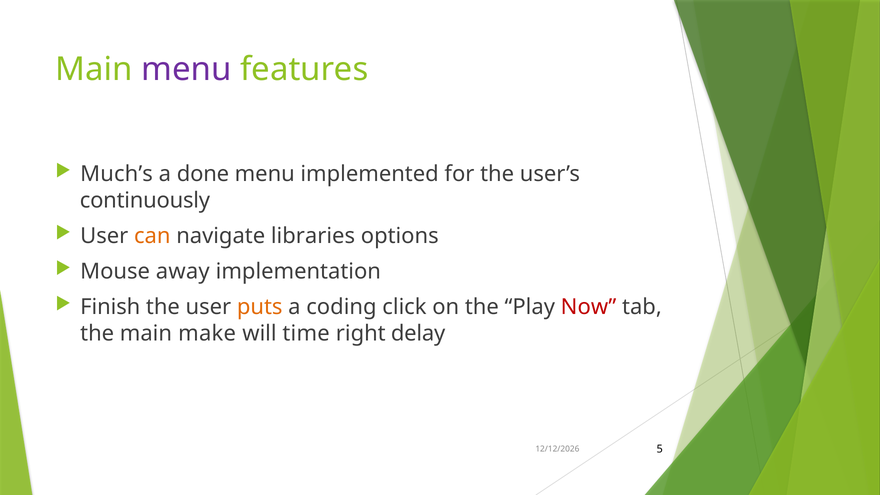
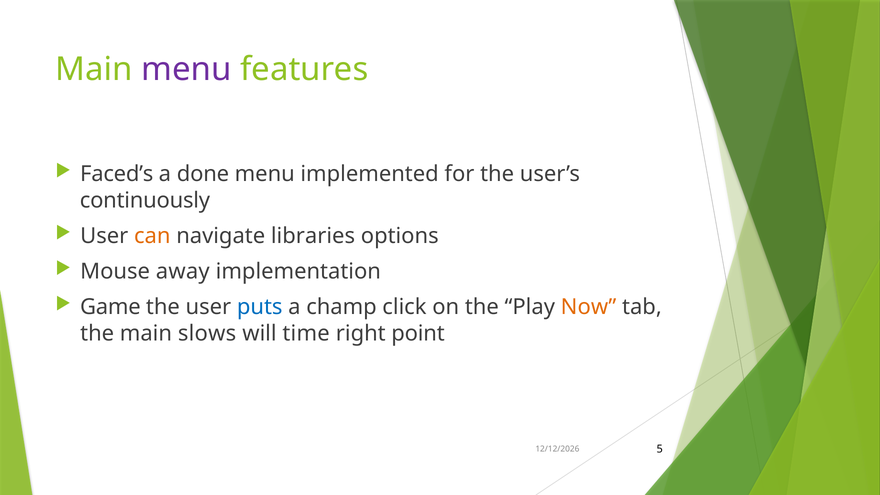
Much’s: Much’s -> Faced’s (117, 174)
Finish: Finish -> Game (110, 307)
puts colour: orange -> blue (260, 307)
coding: coding -> champ (341, 307)
Now colour: red -> orange (589, 307)
make: make -> slows (207, 334)
delay: delay -> point (418, 334)
